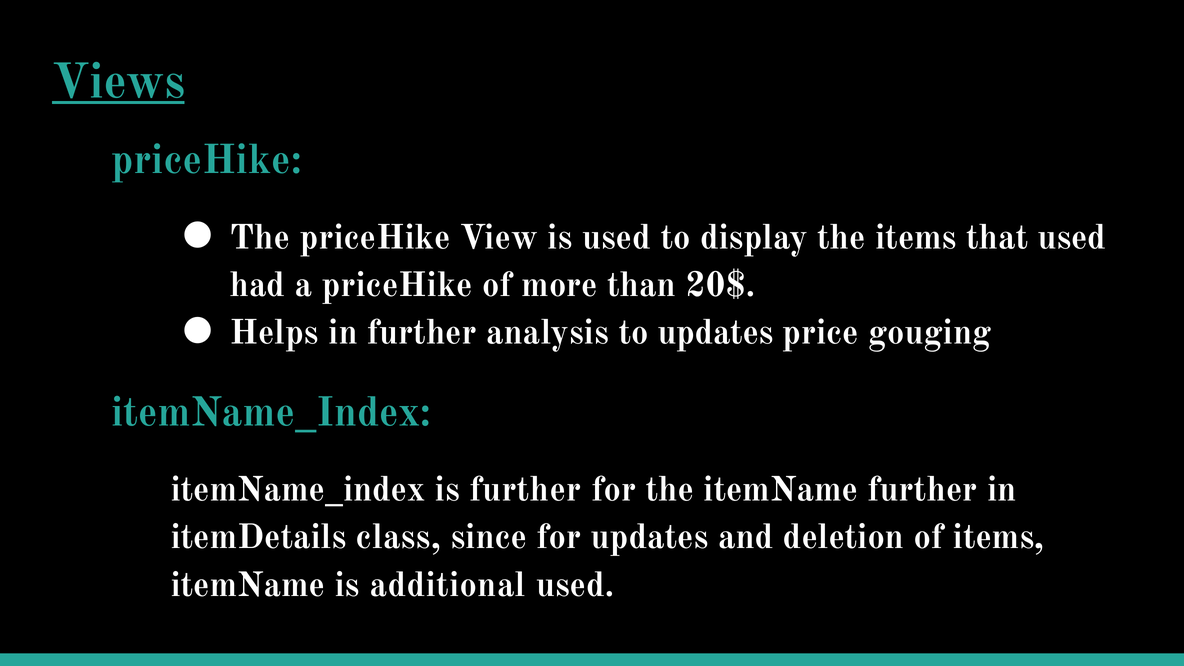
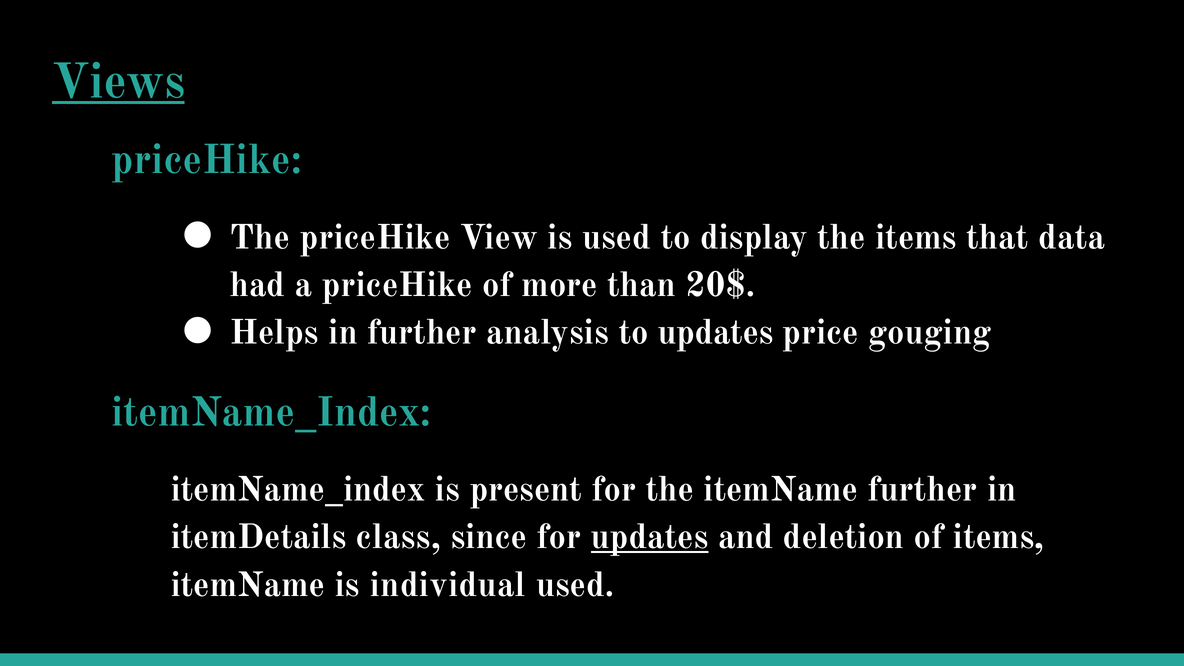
that used: used -> data (1072, 237)
is further: further -> present (526, 489)
updates underline: none -> present (650, 537)
additional: additional -> individual (448, 585)
